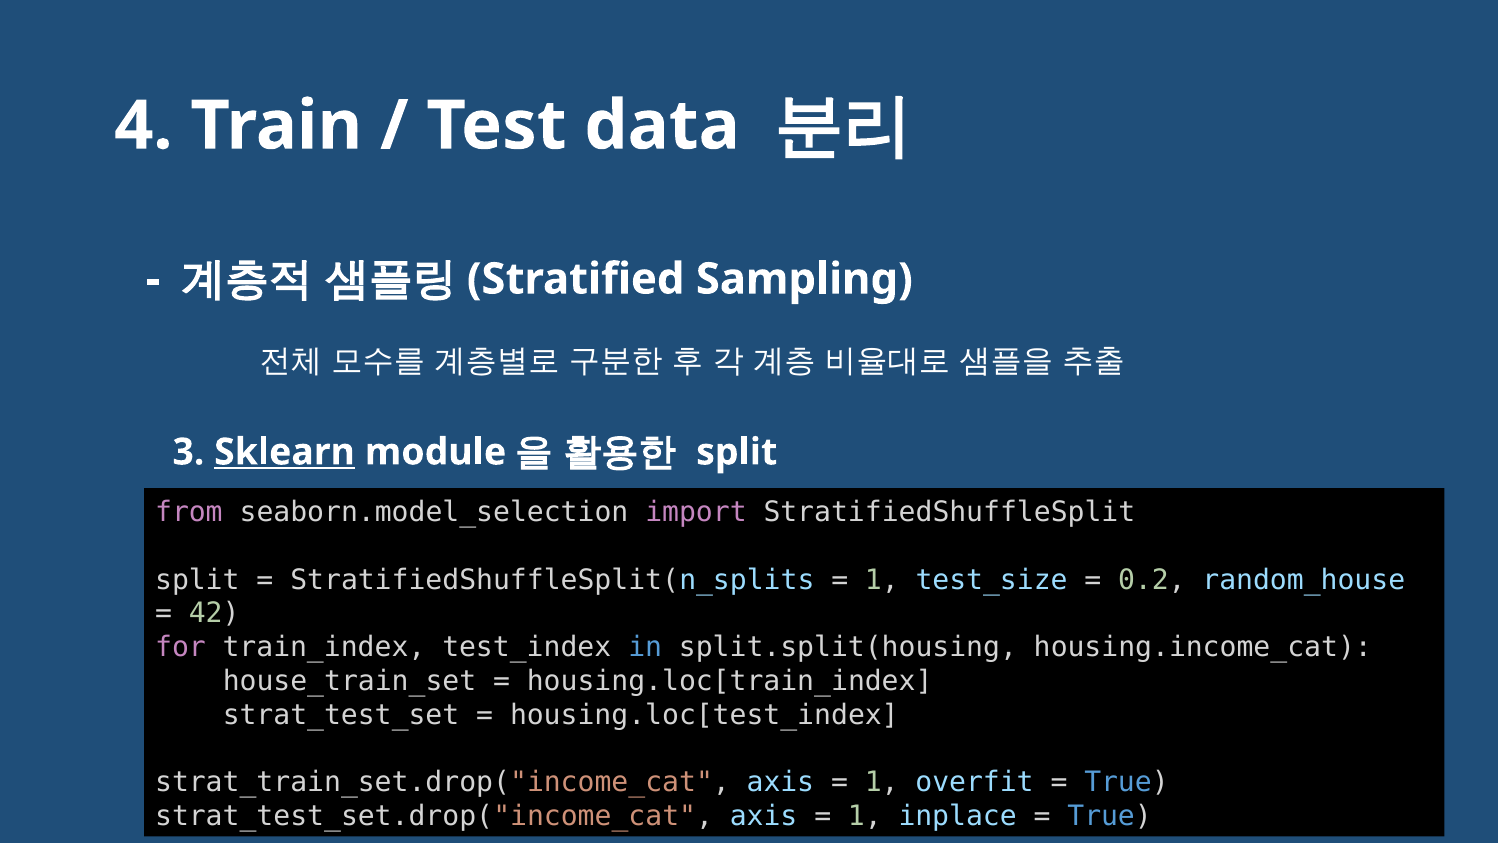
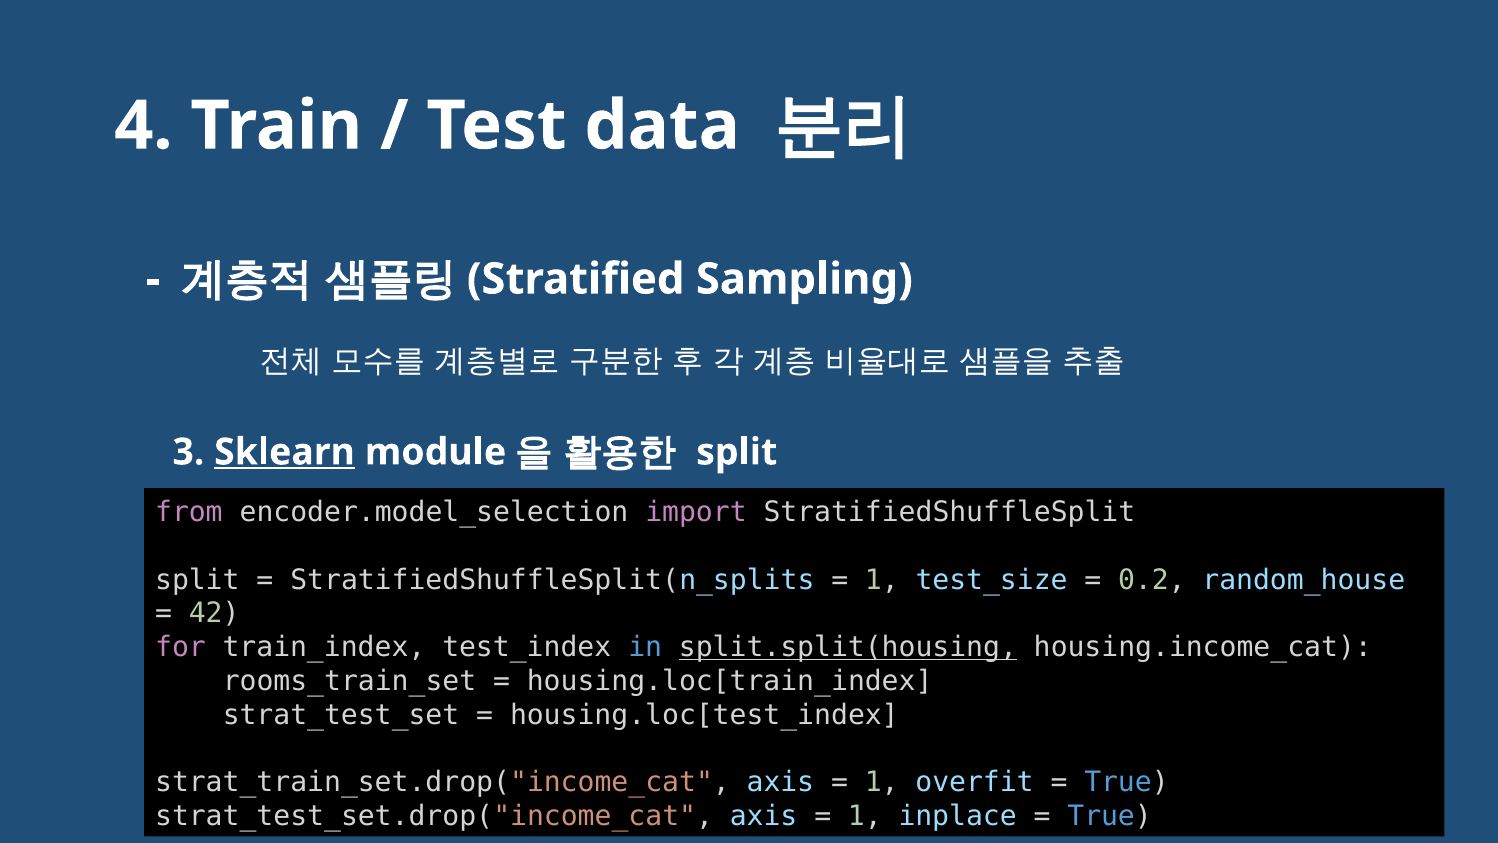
seaborn.model_selection: seaborn.model_selection -> encoder.model_selection (434, 512)
split.split(housing underline: none -> present (848, 647)
house_train_set: house_train_set -> rooms_train_set (349, 681)
